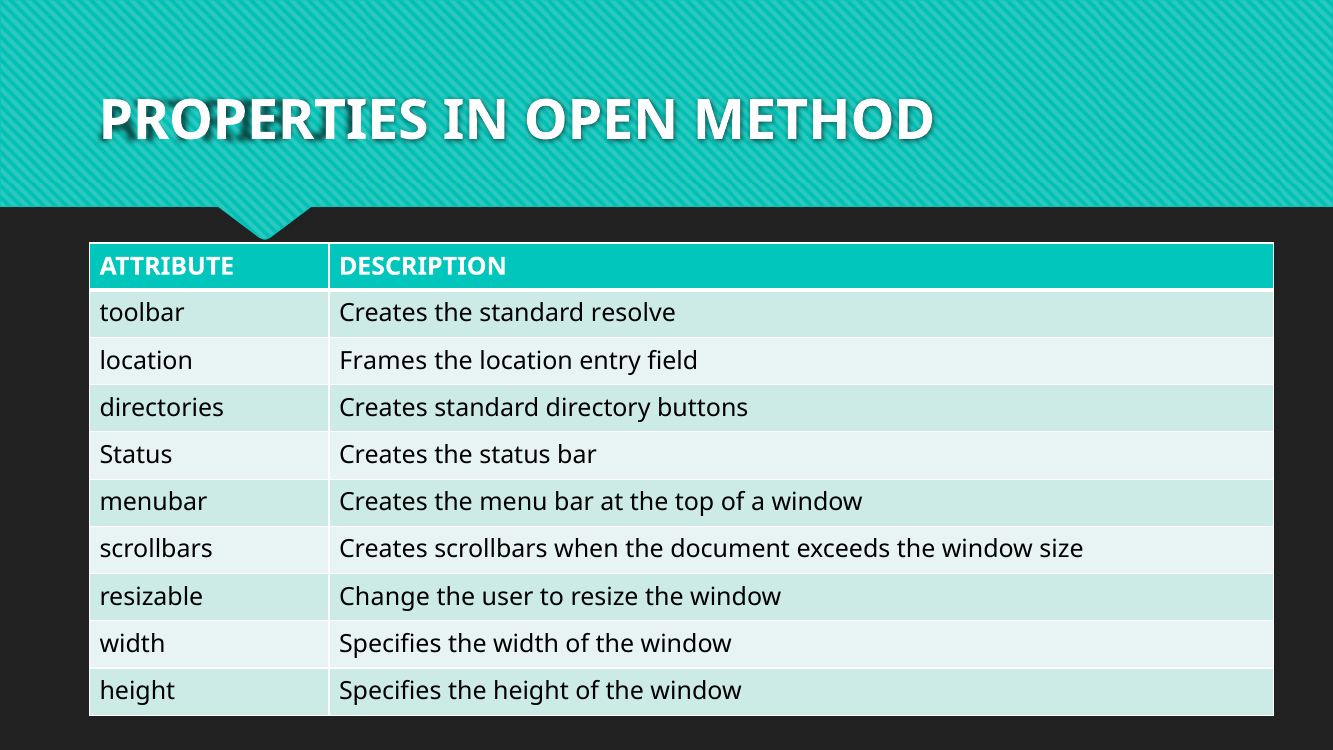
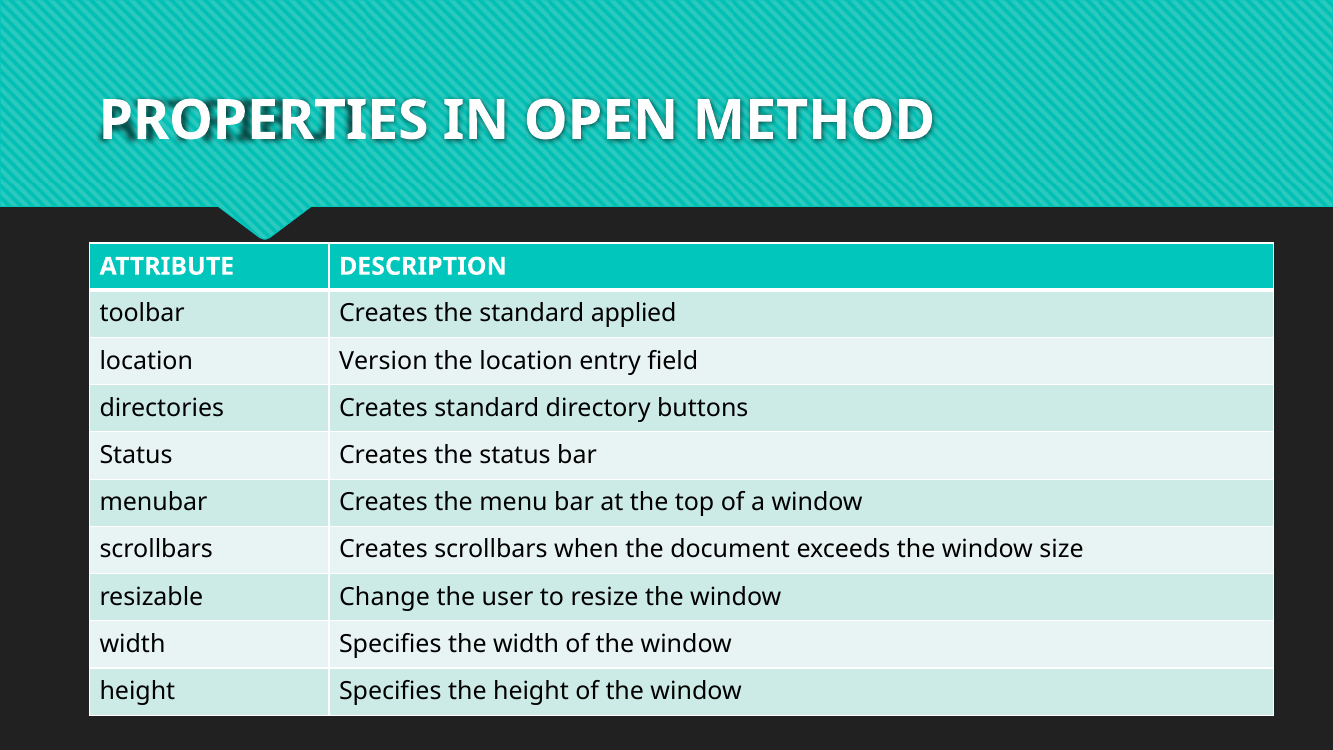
resolve: resolve -> applied (634, 314)
Frames: Frames -> Version (383, 361)
